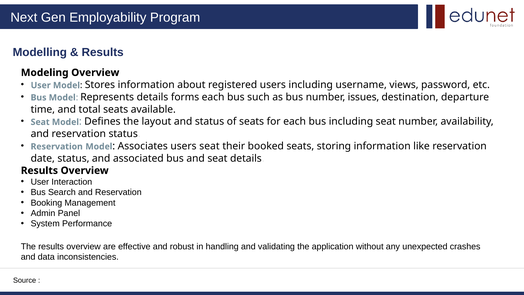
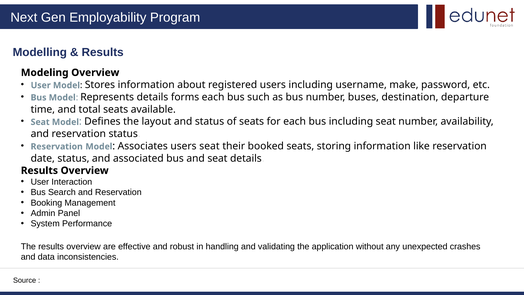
views: views -> make (404, 85)
issues: issues -> buses (363, 97)
